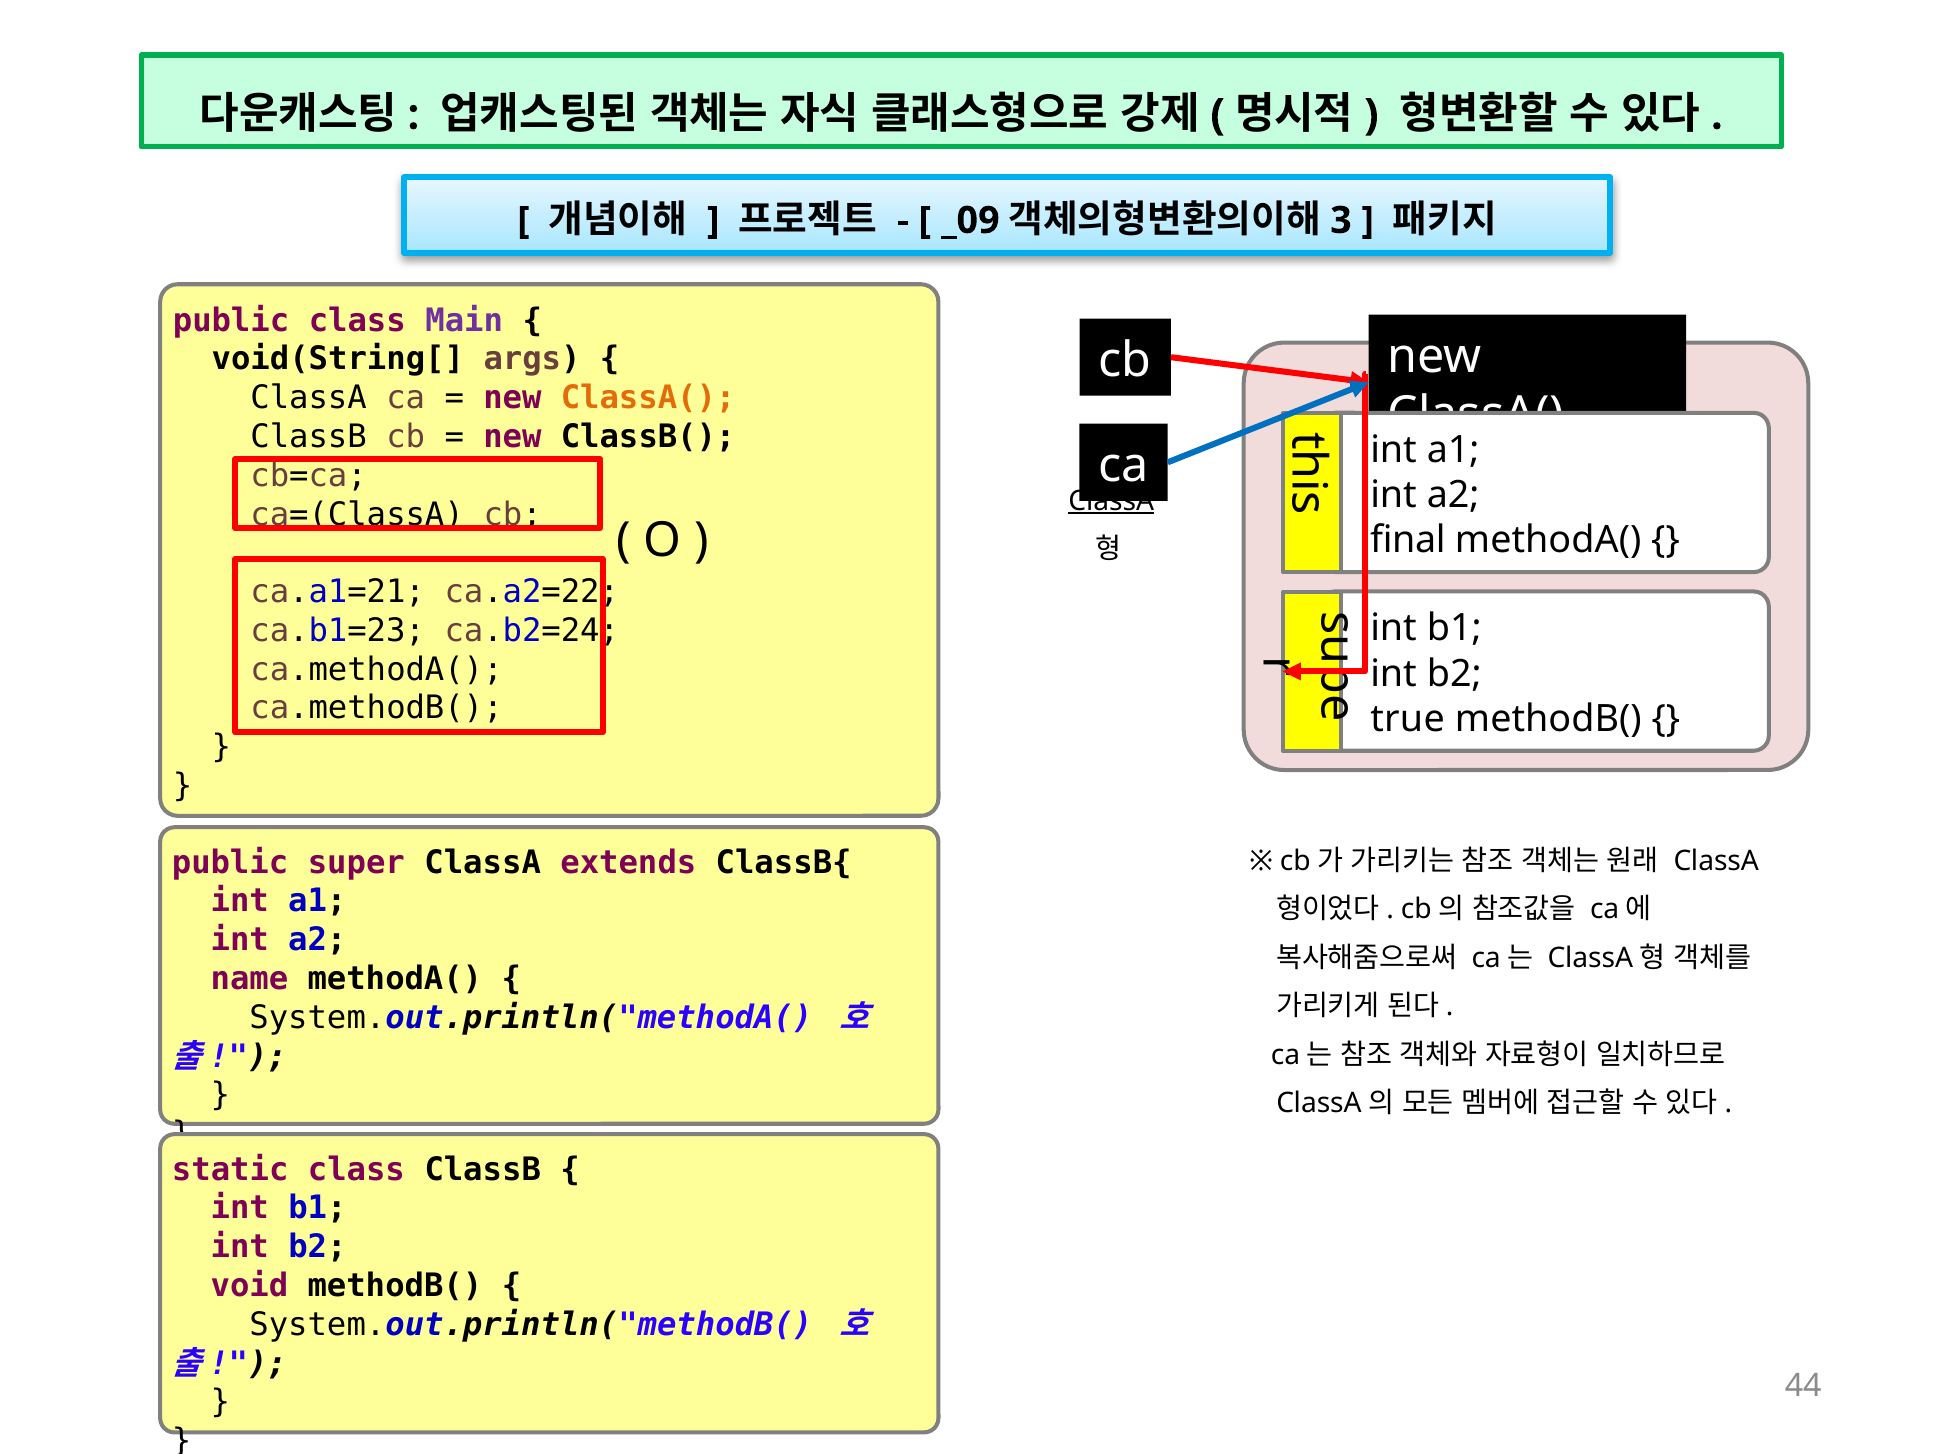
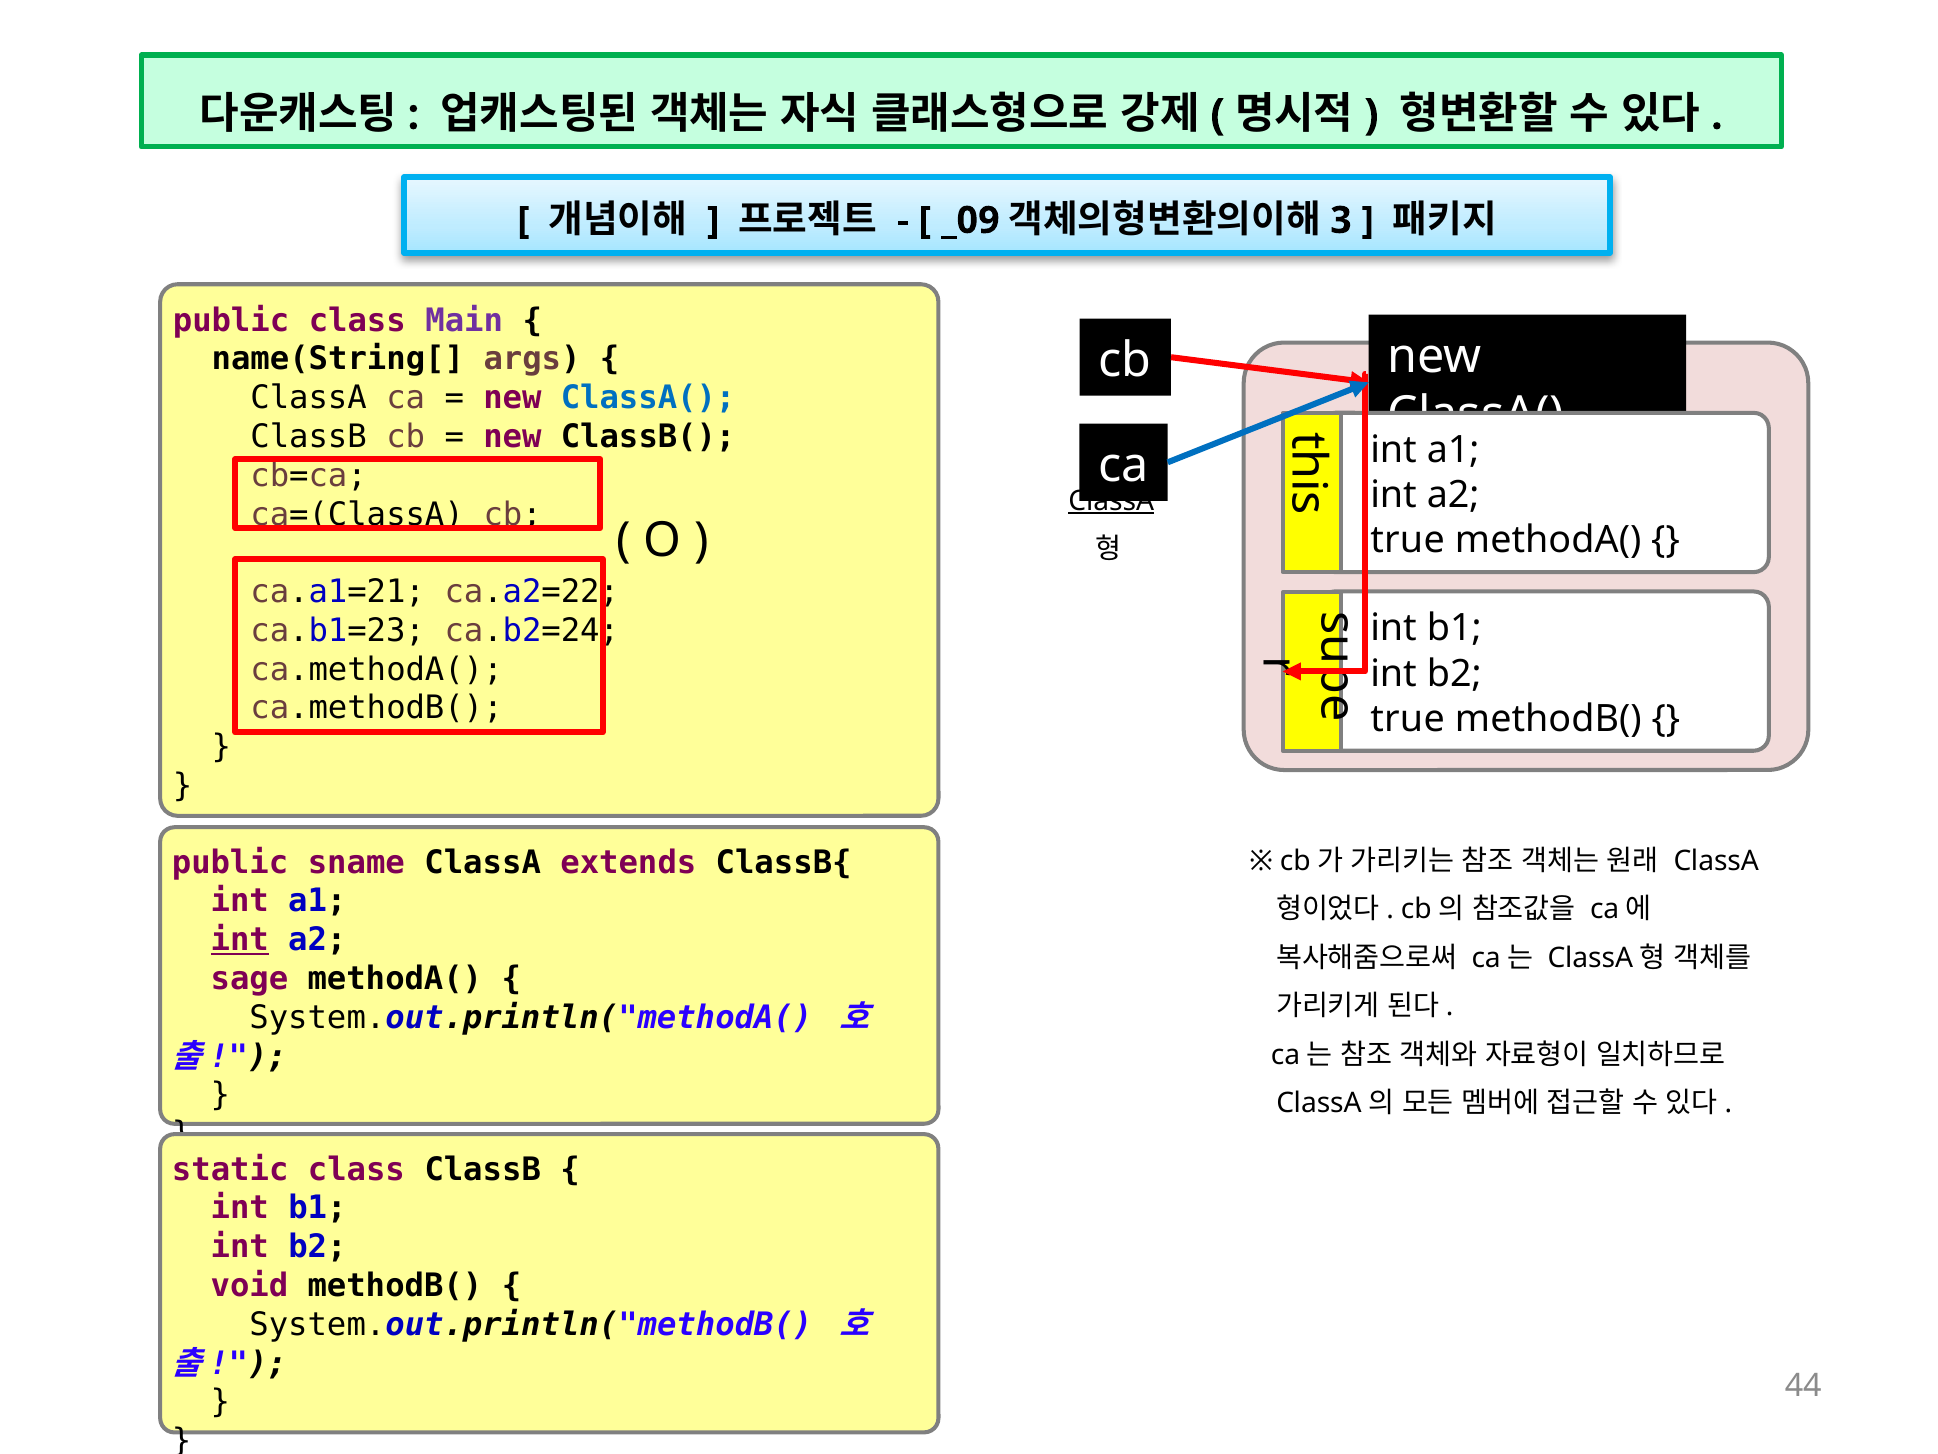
void(String[: void(String[ -> name(String[ (338, 359)
ClassA( colour: orange -> blue (648, 398)
final: final -> true (1408, 540)
super: super -> sname (356, 862)
int underline: none -> present (240, 940)
name: name -> sage (249, 978)
